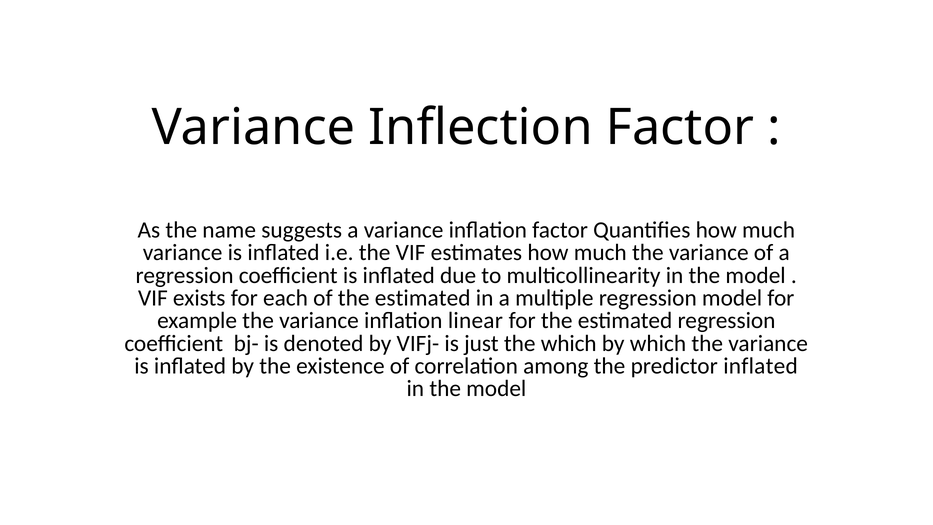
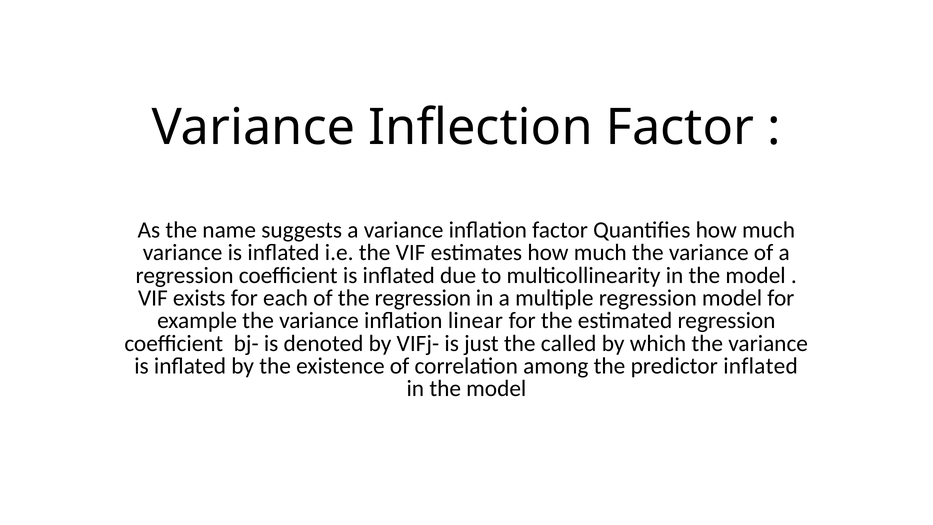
of the estimated: estimated -> regression (423, 298)
the which: which -> called (569, 343)
